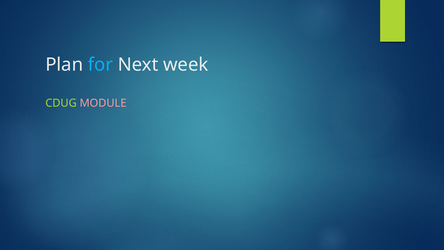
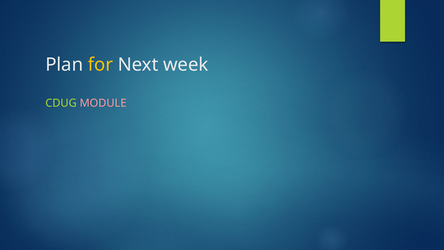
for colour: light blue -> yellow (100, 65)
